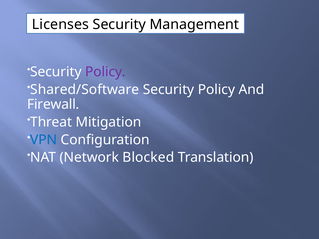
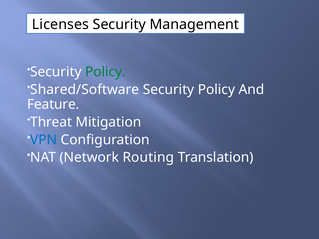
Policy colour: purple -> green (105, 72)
Firewall: Firewall -> Feature (53, 104)
Blocked: Blocked -> Routing (148, 158)
